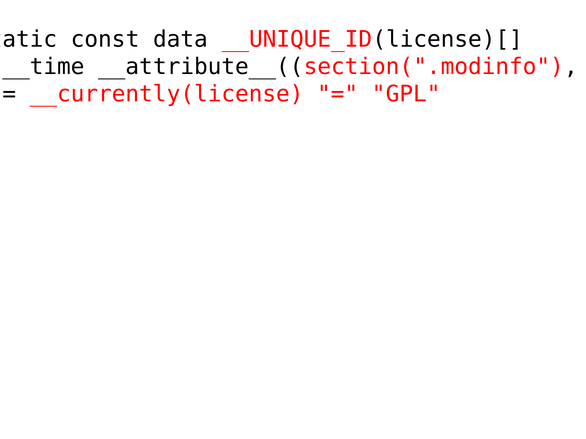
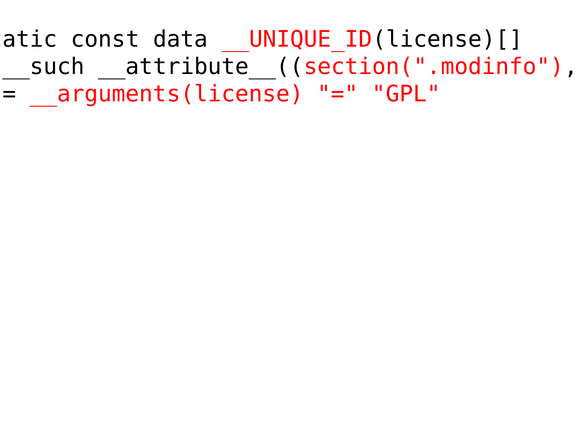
__time: __time -> __such (44, 67)
__currently(license: __currently(license -> __arguments(license (167, 94)
